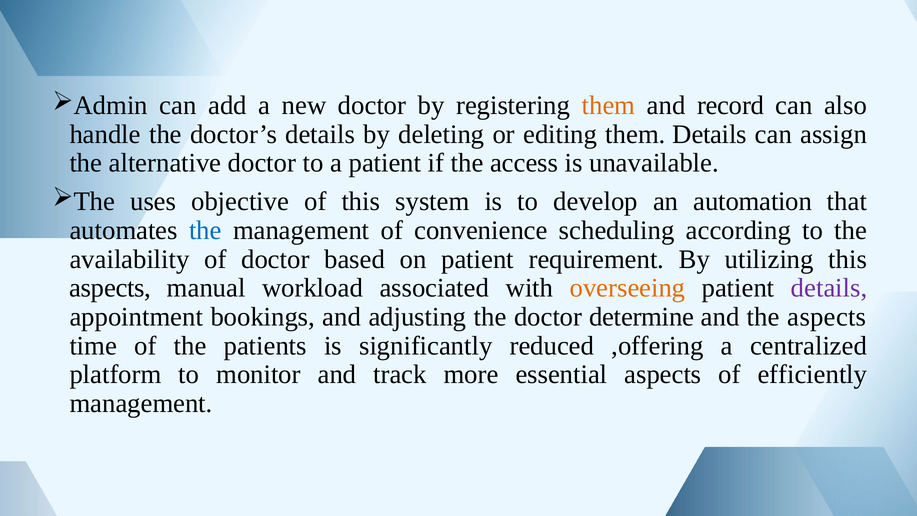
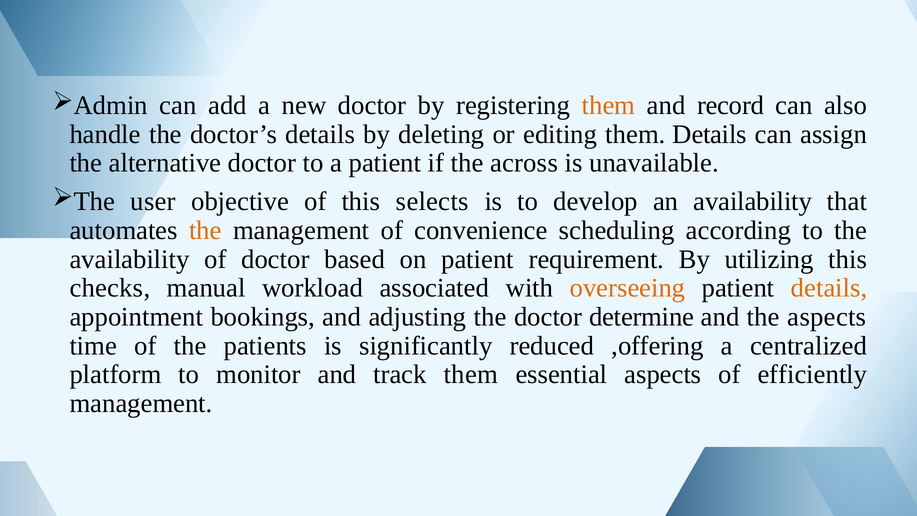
access: access -> across (524, 163)
uses: uses -> user (153, 201)
system: system -> selects (432, 201)
an automation: automation -> availability (753, 201)
the colour: blue -> orange (205, 230)
aspects: aspects -> checks (110, 288)
details colour: purple -> orange (829, 288)
track more: more -> them (471, 374)
